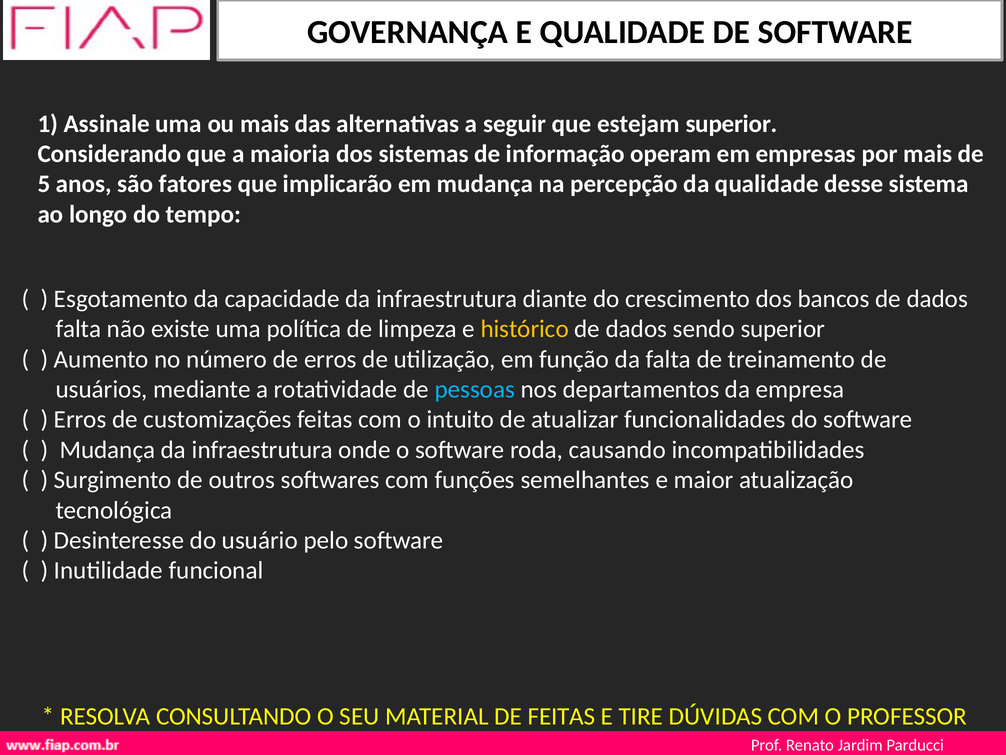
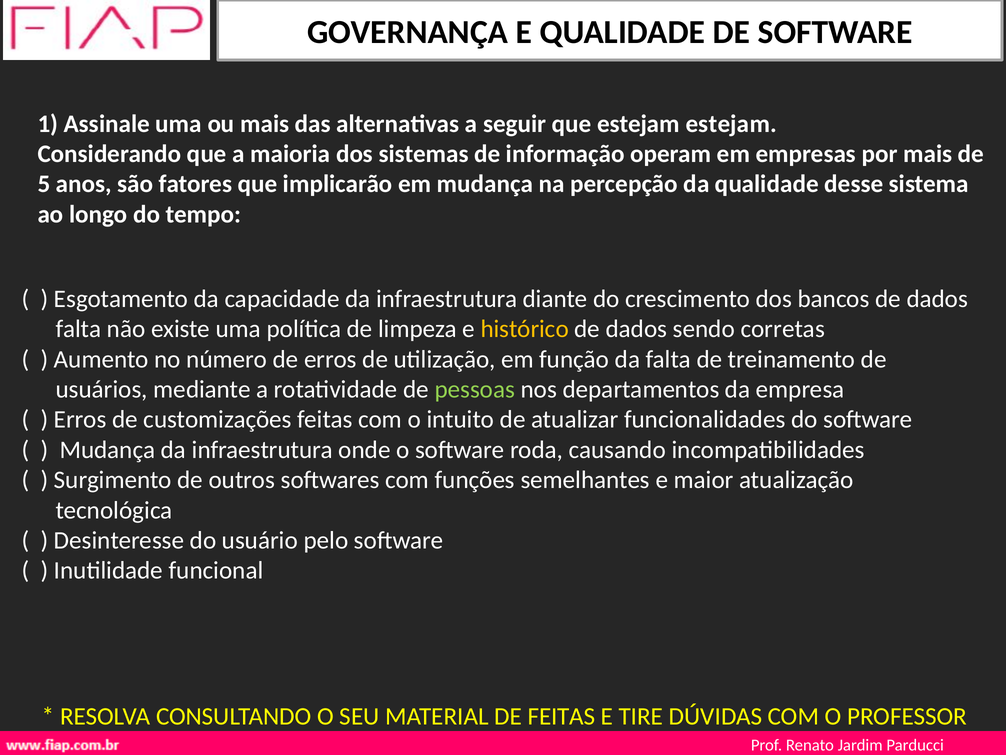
estejam superior: superior -> estejam (731, 124)
sendo superior: superior -> corretas (783, 329)
pessoas colour: light blue -> light green (475, 389)
